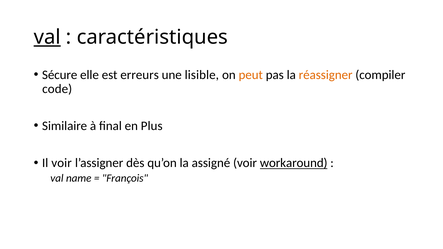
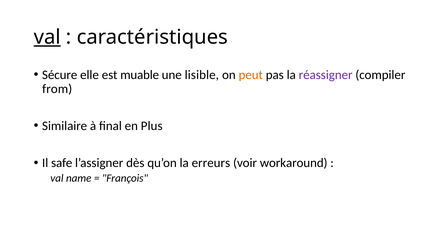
erreurs: erreurs -> muable (140, 75)
réassigner colour: orange -> purple (326, 75)
code: code -> from (57, 89)
Il voir: voir -> safe (62, 163)
assigné: assigné -> erreurs (211, 163)
workaround underline: present -> none (294, 163)
